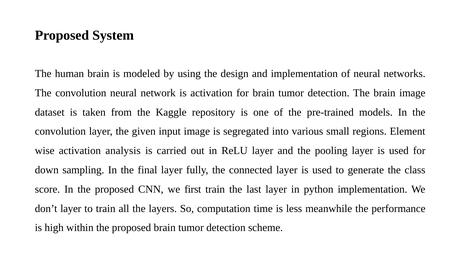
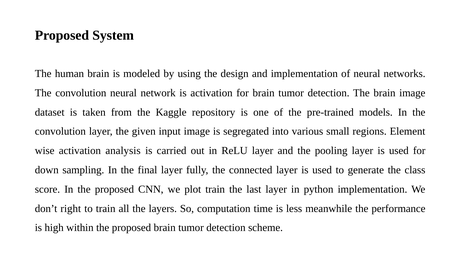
first: first -> plot (193, 189)
don’t layer: layer -> right (71, 208)
